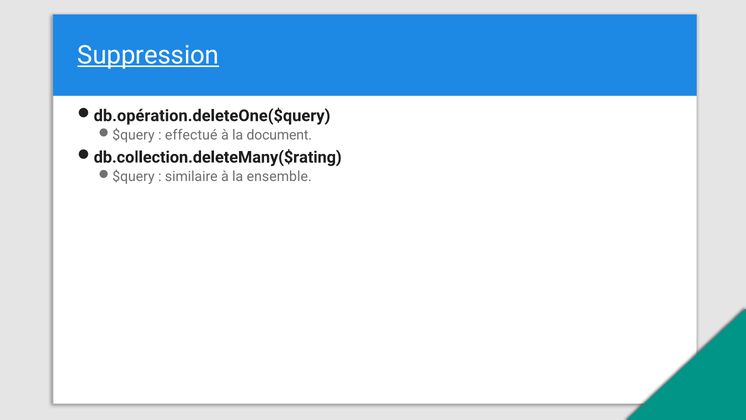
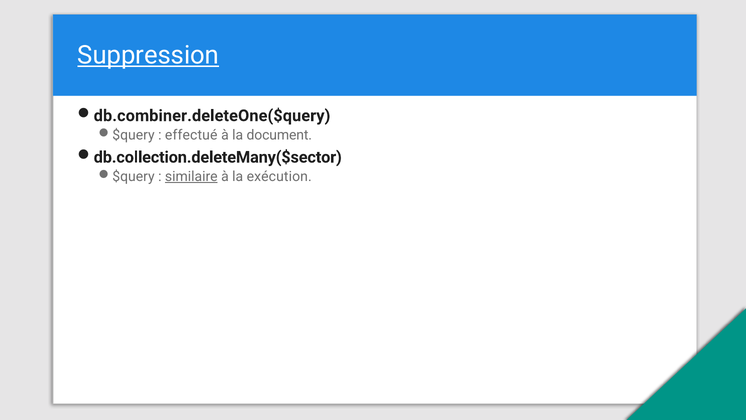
db.opération.deleteOne($query: db.opération.deleteOne($query -> db.combiner.deleteOne($query (212, 116)
db.collection.deleteMany($rating: db.collection.deleteMany($rating -> db.collection.deleteMany($sector (218, 157)
similaire underline: none -> present (191, 176)
ensemble: ensemble -> exécution (279, 176)
